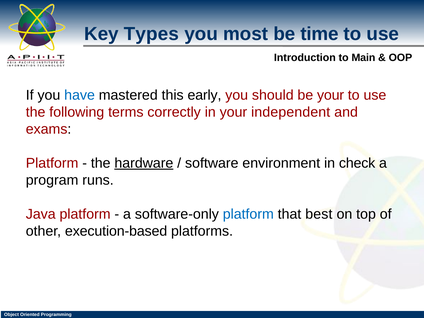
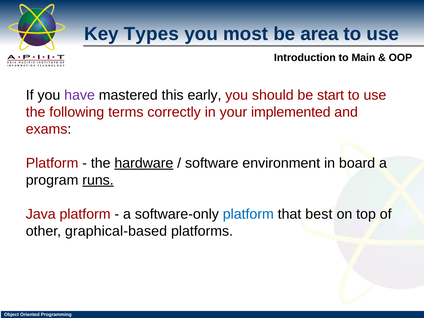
time: time -> area (320, 34)
have colour: blue -> purple (80, 95)
be your: your -> start (331, 95)
independent: independent -> implemented (291, 112)
check: check -> board (357, 163)
runs underline: none -> present (98, 180)
execution-based: execution-based -> graphical-based (116, 231)
